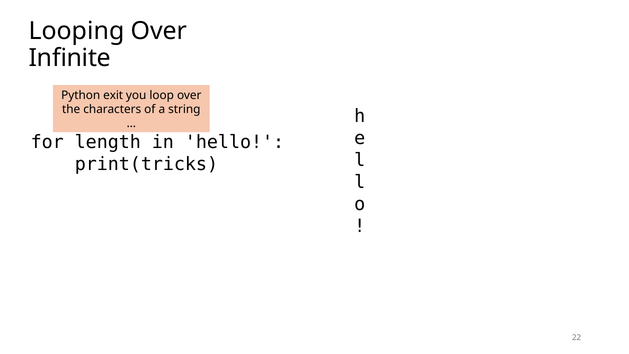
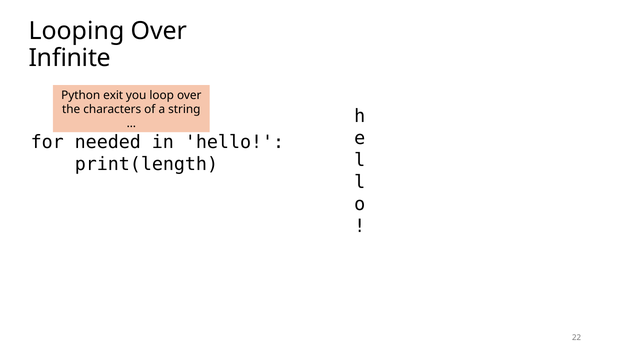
length: length -> needed (108, 142)
print(tricks: print(tricks -> print(length (146, 164)
